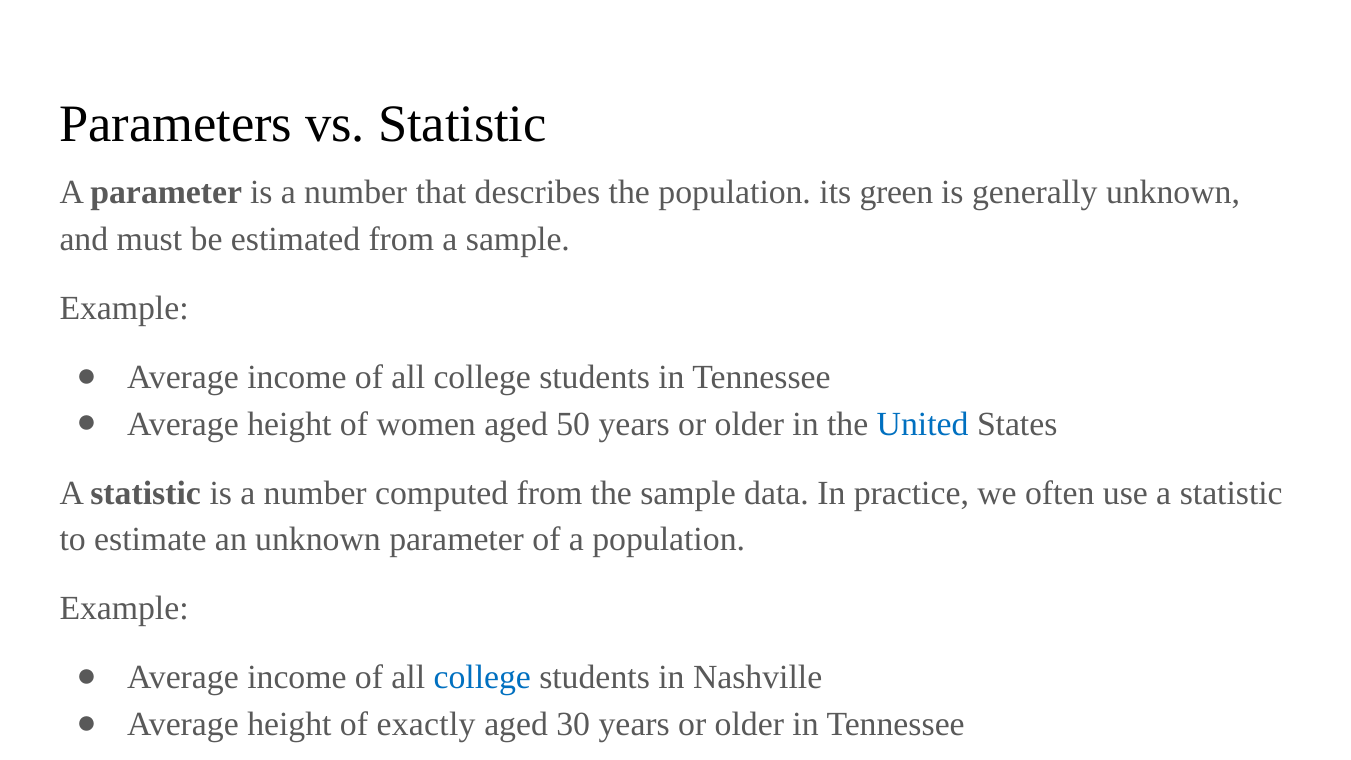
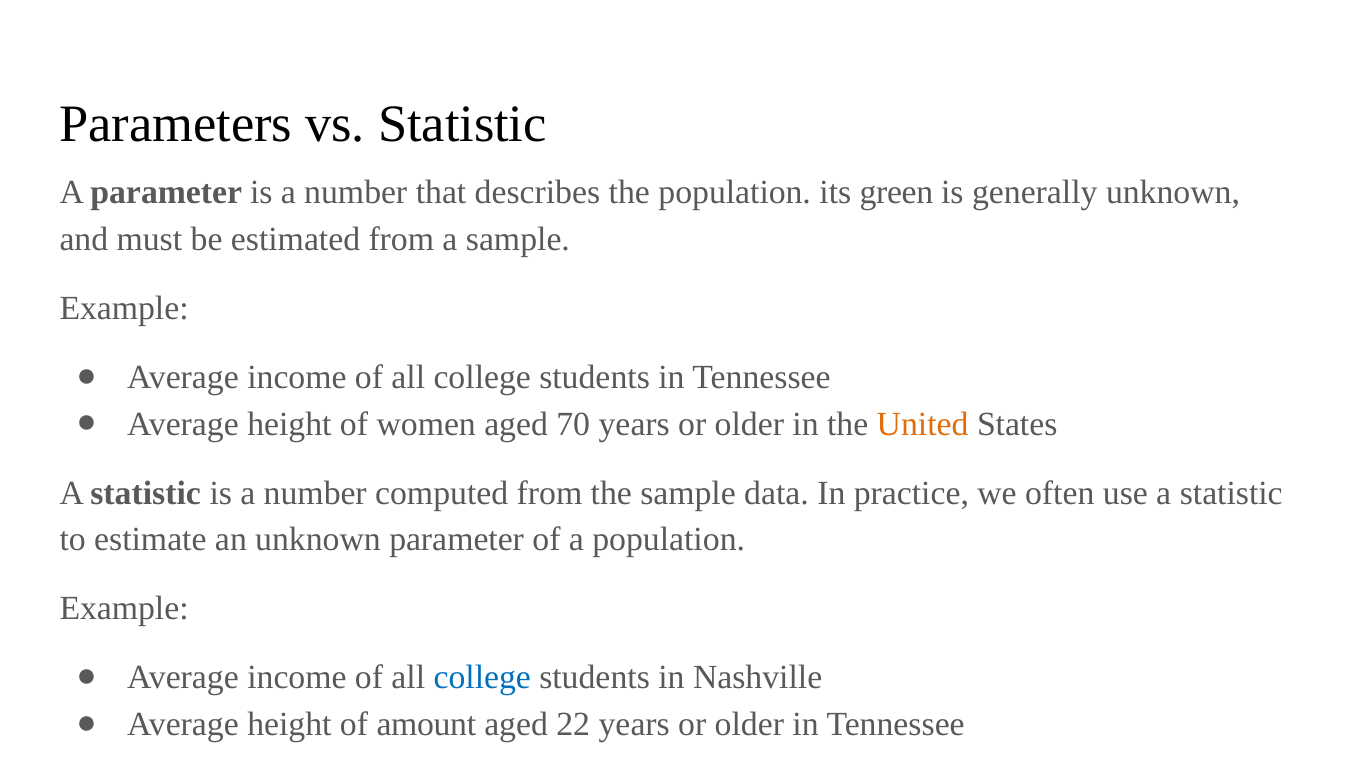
50: 50 -> 70 (573, 424)
United colour: blue -> orange (923, 424)
exactly: exactly -> amount (426, 724)
30: 30 -> 22 (573, 724)
